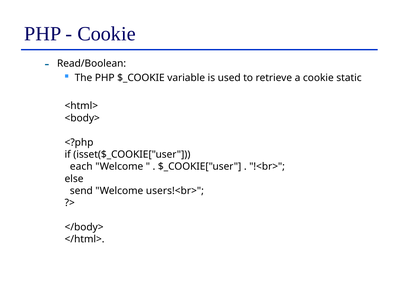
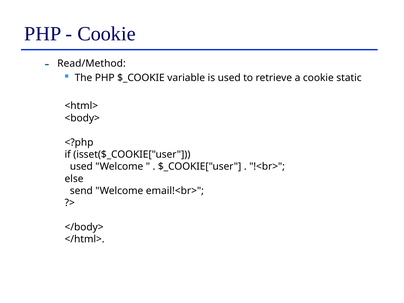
Read/Boolean: Read/Boolean -> Read/Method (92, 64)
each: each -> used (81, 167)
users!<br>: users!<br> -> email!<br> (175, 191)
